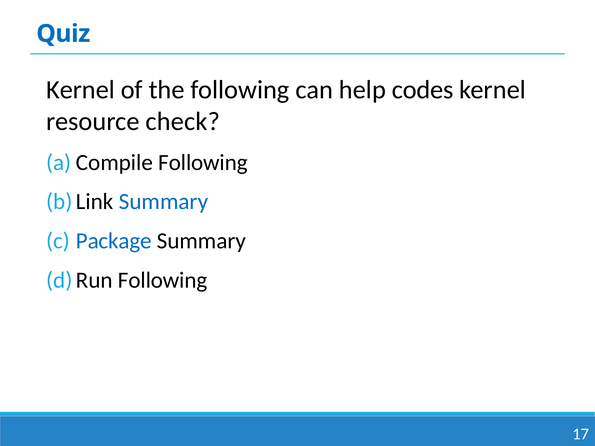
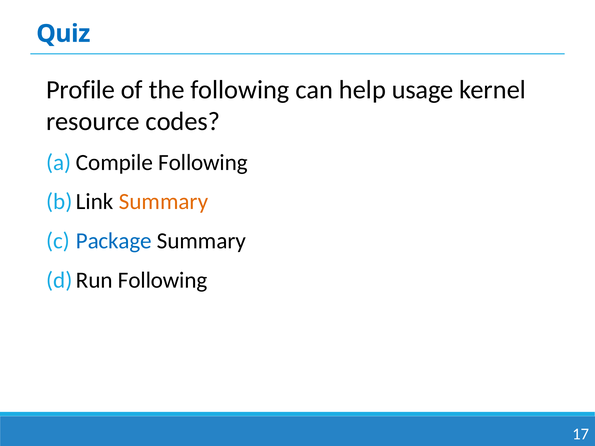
Kernel: Kernel -> Profile (81, 90)
codes: codes -> usage (423, 90)
check: check -> codes (183, 121)
Summary colour: blue -> orange (163, 202)
